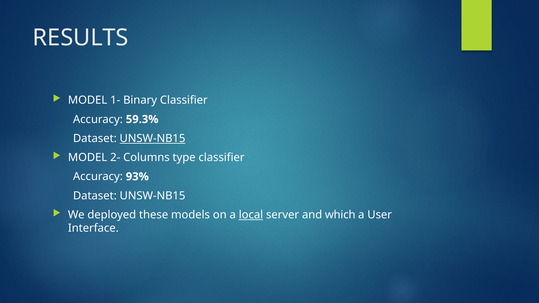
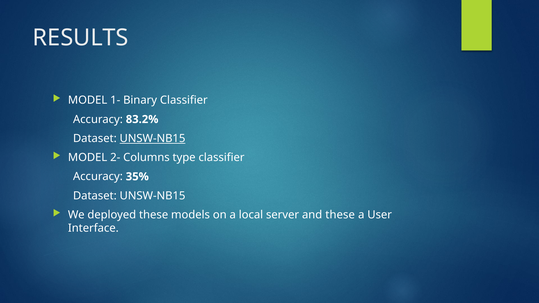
59.3%: 59.3% -> 83.2% (142, 119)
93%: 93% -> 35% (137, 177)
local underline: present -> none (251, 215)
and which: which -> these (340, 215)
